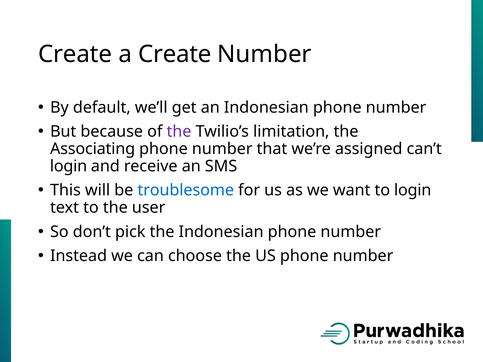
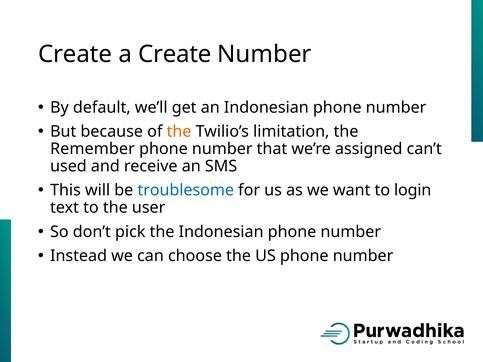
the colour: purple -> orange (179, 132)
Associating: Associating -> Remember (92, 149)
login: login -> used (68, 166)
